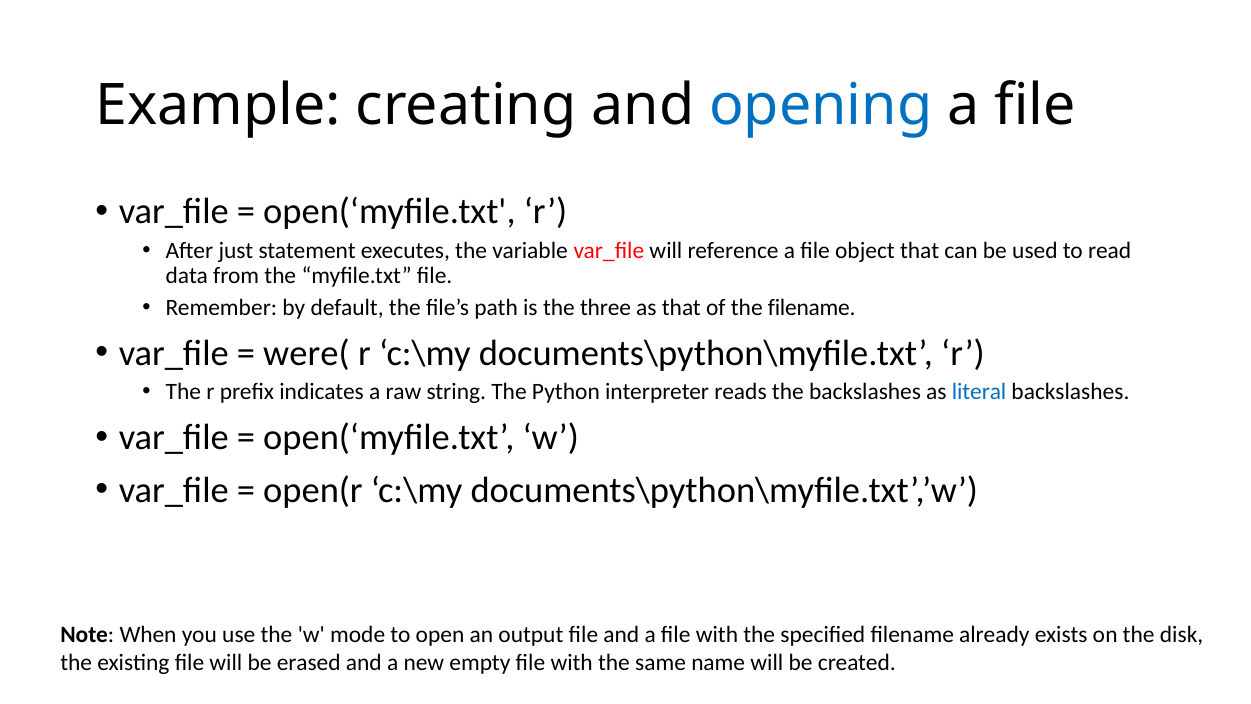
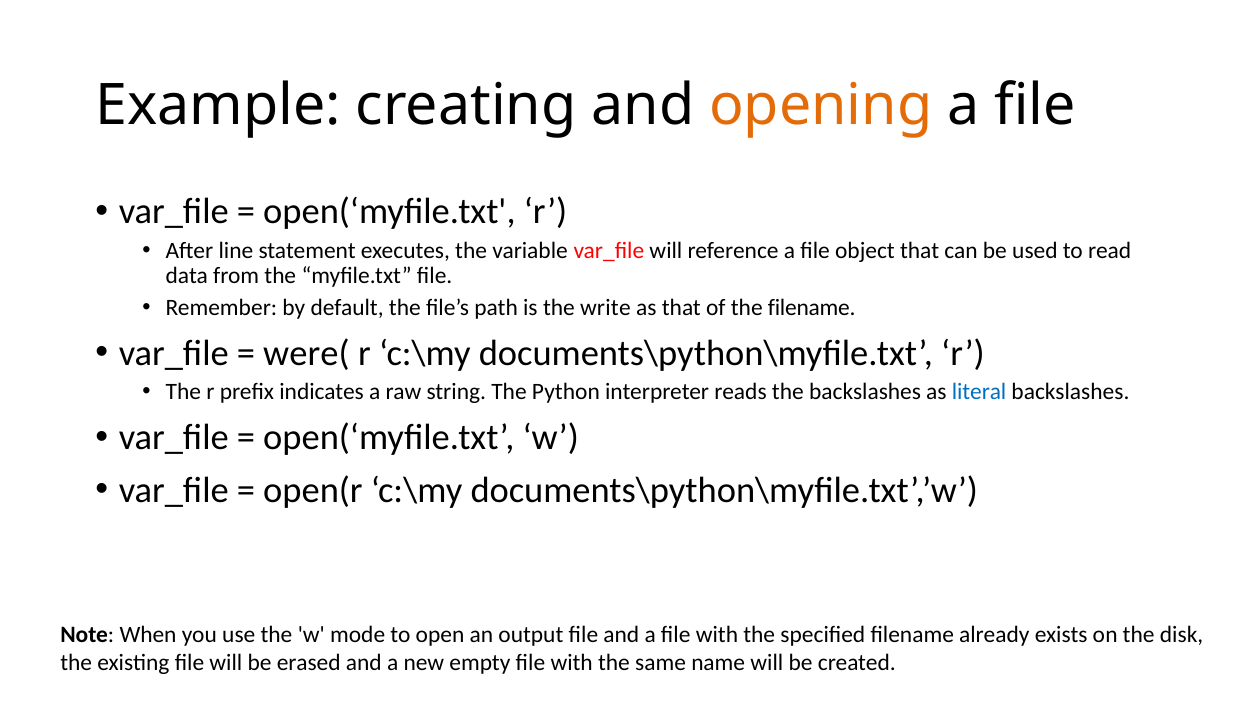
opening colour: blue -> orange (821, 105)
just: just -> line (236, 250)
three: three -> write (605, 308)
